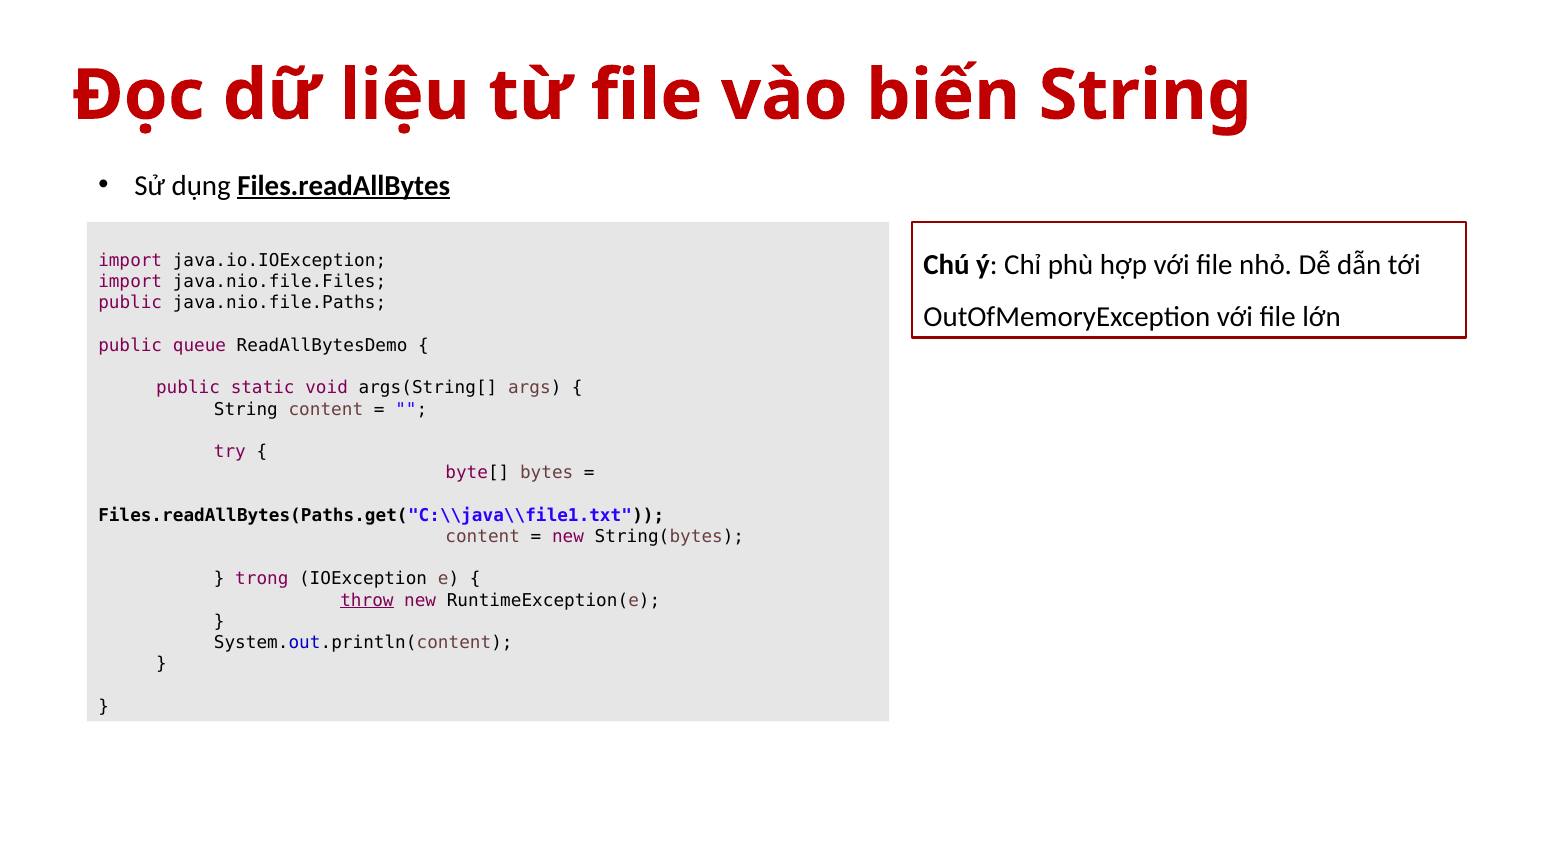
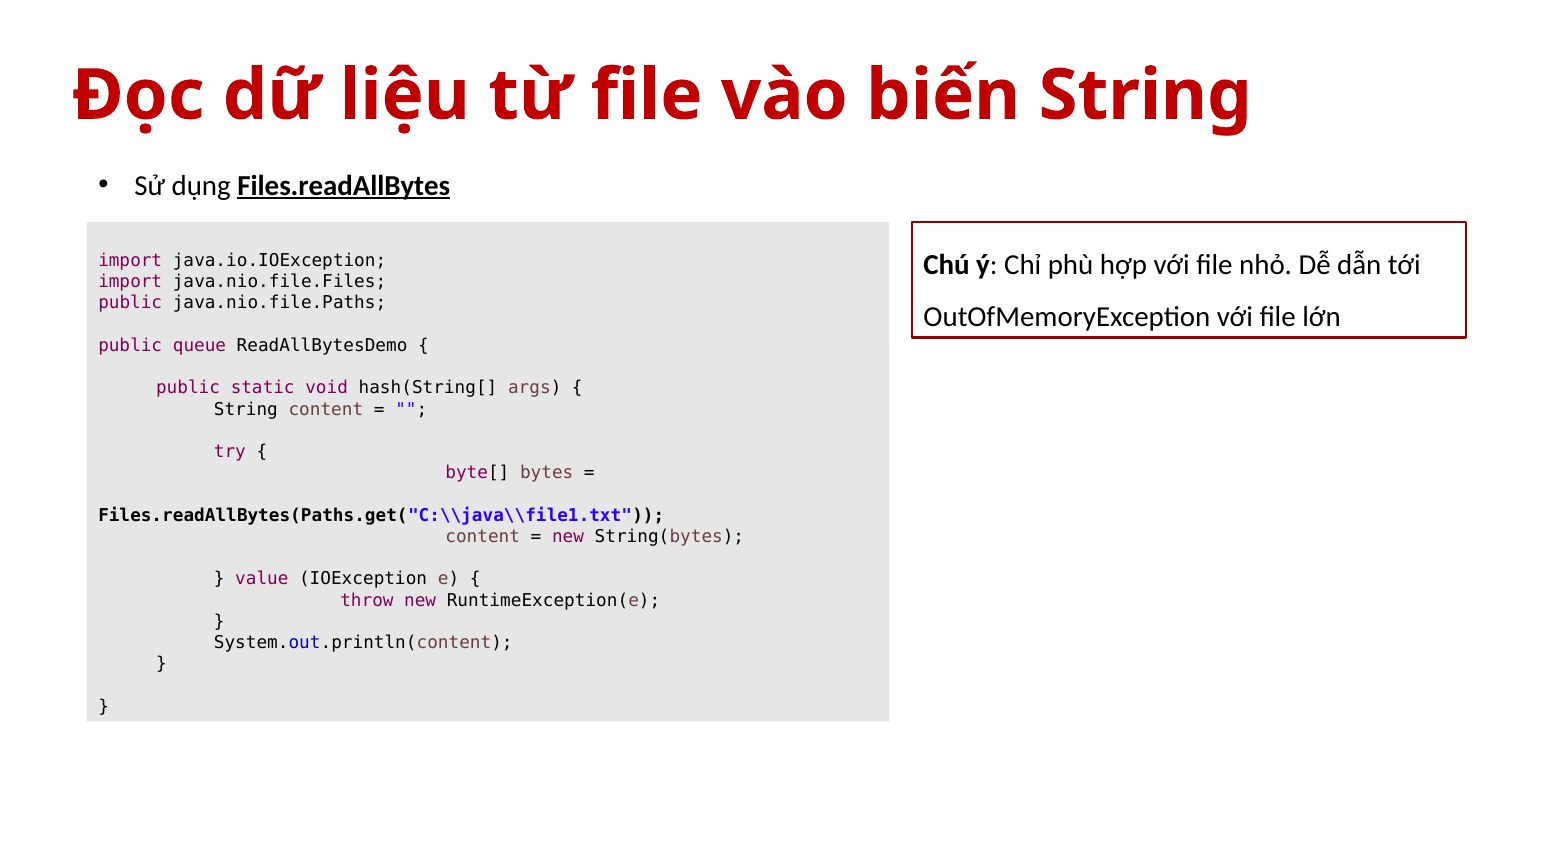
args(String[: args(String[ -> hash(String[ (428, 388)
trong: trong -> value (262, 579)
throw underline: present -> none (367, 600)
